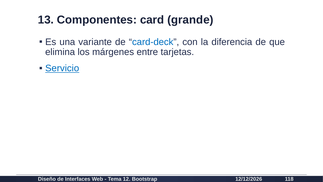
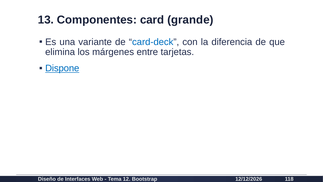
Servicio: Servicio -> Dispone (62, 68)
